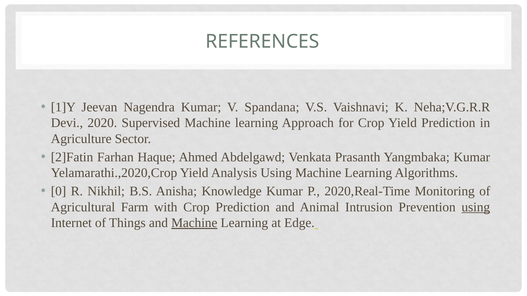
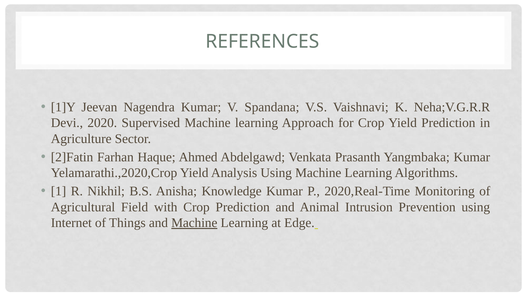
0: 0 -> 1 (59, 192)
Farm: Farm -> Field (135, 207)
using underline: present -> none (476, 207)
